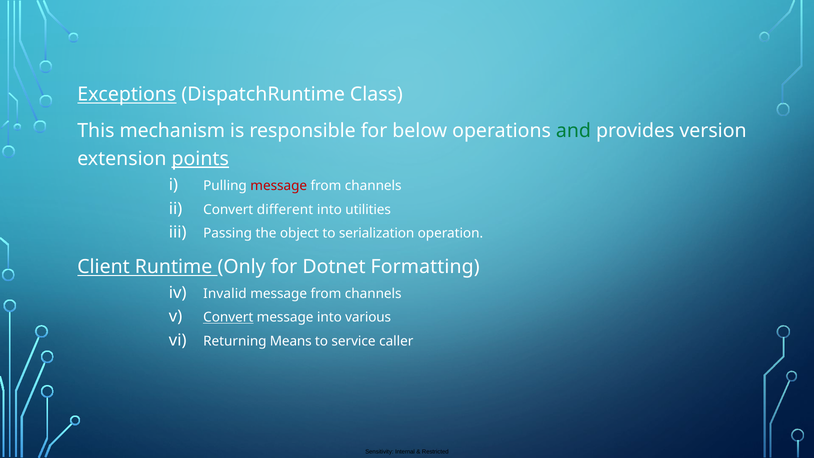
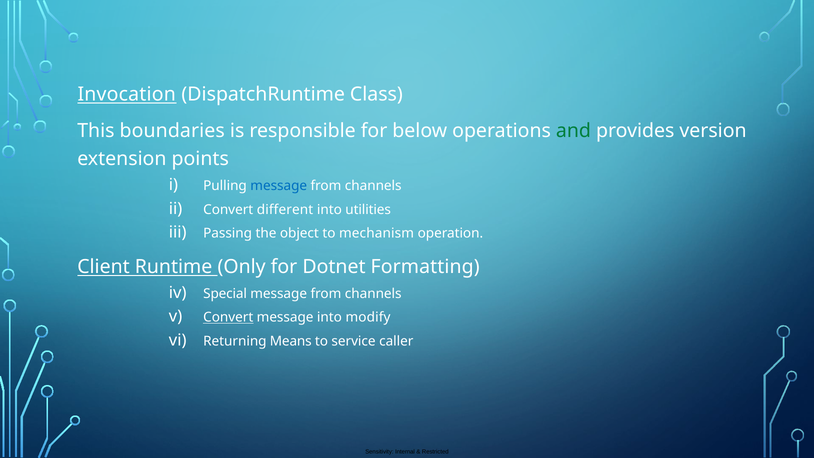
Exceptions: Exceptions -> Invocation (127, 94)
mechanism: mechanism -> boundaries (172, 131)
points underline: present -> none (200, 159)
message colour: red -> blue (279, 186)
serialization: serialization -> mechanism (376, 233)
Invalid: Invalid -> Special (225, 294)
various: various -> modify (368, 317)
